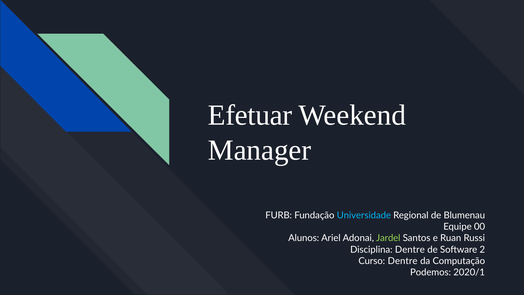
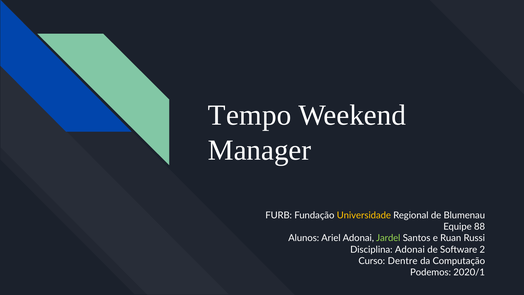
Efetuar: Efetuar -> Tempo (250, 115)
Universidade colour: light blue -> yellow (364, 215)
00: 00 -> 88 (480, 227)
Disciplina Dentre: Dentre -> Adonai (410, 249)
